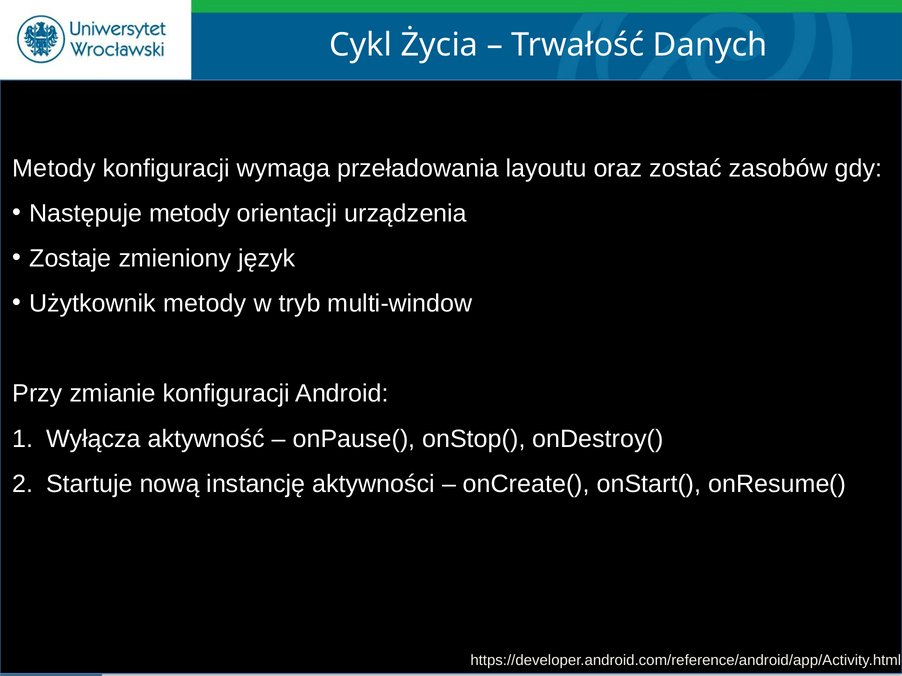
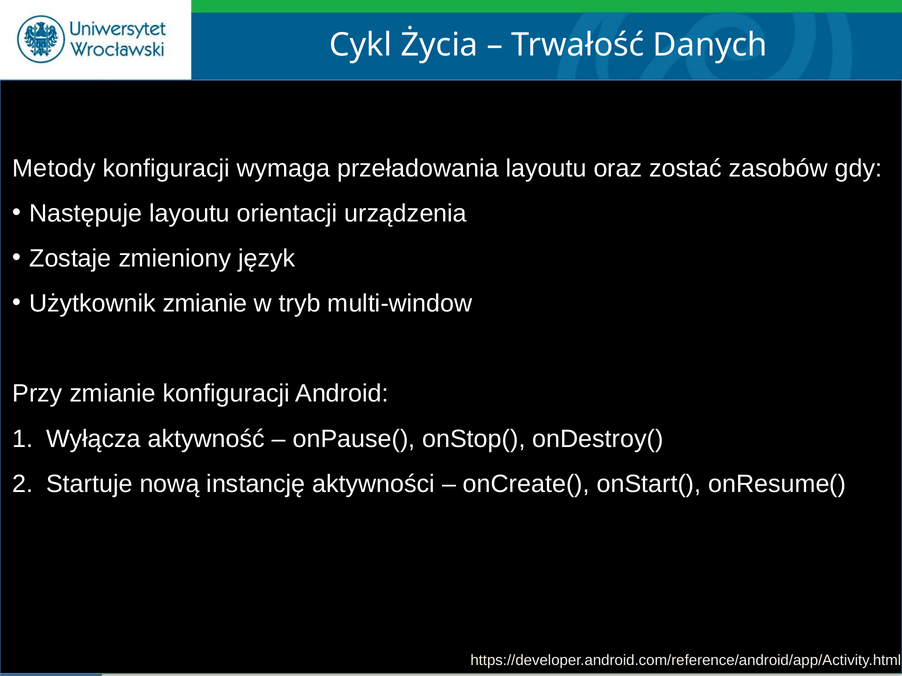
Następuje metody: metody -> layoutu (190, 214)
Użytkownik metody: metody -> zmianie (205, 304)
